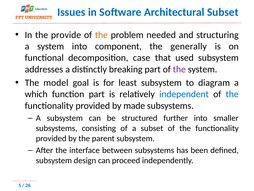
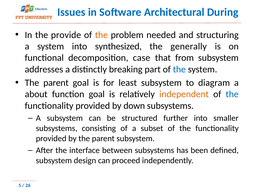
Architectural Subset: Subset -> During (223, 12)
component: component -> synthesized (118, 46)
used: used -> from (185, 58)
the colour: purple -> blue (179, 69)
model: model -> parent (56, 83)
which: which -> about (36, 94)
function part: part -> goal (97, 94)
independent colour: blue -> orange (184, 94)
made: made -> down (134, 105)
